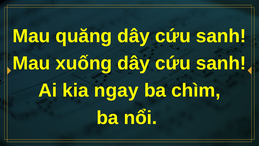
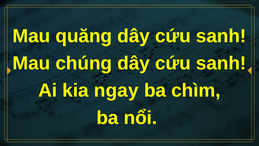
xuống: xuống -> chúng (84, 63)
